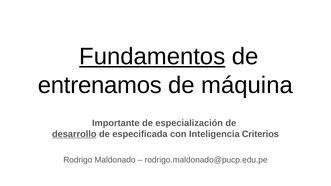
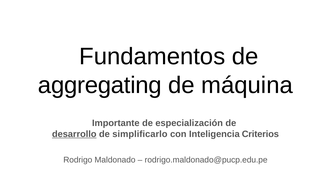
Fundamentos underline: present -> none (152, 57)
entrenamos: entrenamos -> aggregating (100, 85)
especificada: especificada -> simplificarlo (140, 134)
